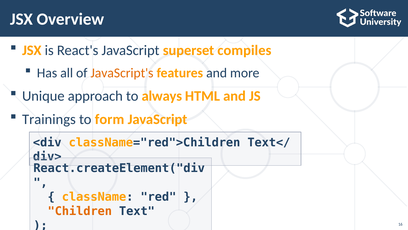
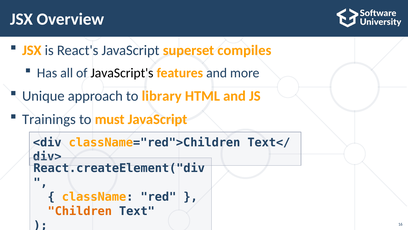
JavaScript's colour: orange -> black (122, 73)
always: always -> library (162, 96)
form: form -> must (110, 119)
